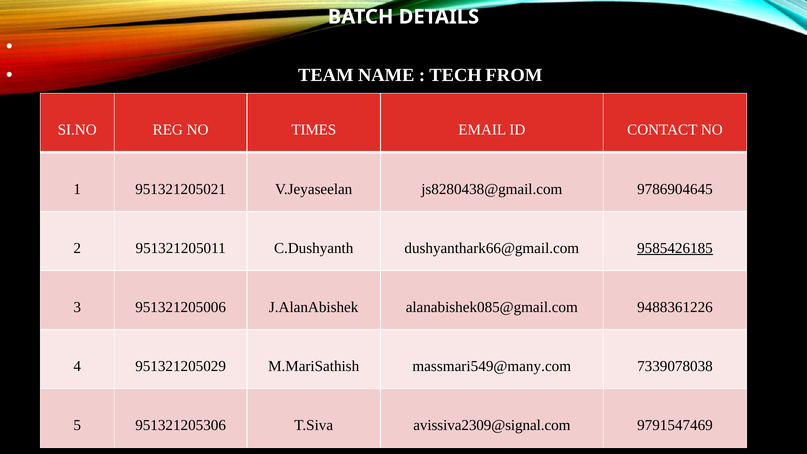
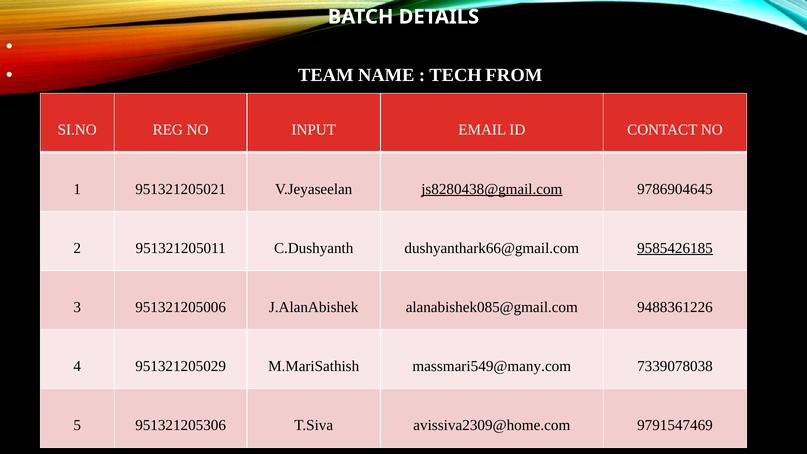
TIMES: TIMES -> INPUT (314, 130)
js8280438@gmail.com underline: none -> present (492, 189)
avissiva2309@signal.com: avissiva2309@signal.com -> avissiva2309@home.com (492, 425)
